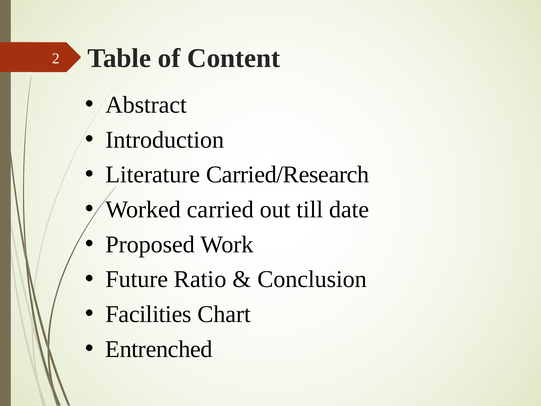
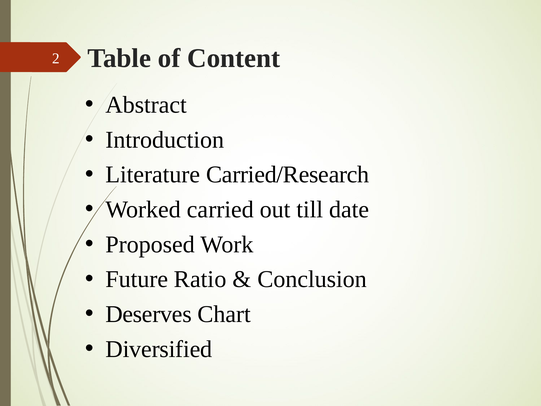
Facilities: Facilities -> Deserves (149, 314)
Entrenched: Entrenched -> Diversified (159, 349)
